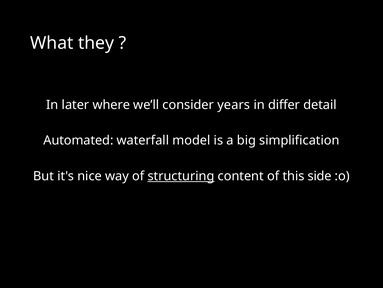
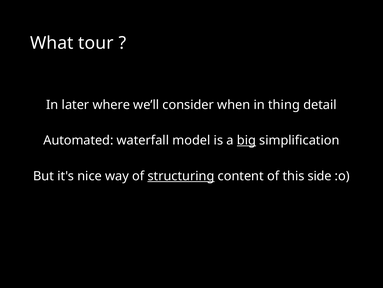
they: they -> tour (96, 43)
years: years -> when (234, 105)
differ: differ -> thing (284, 105)
big underline: none -> present (246, 140)
